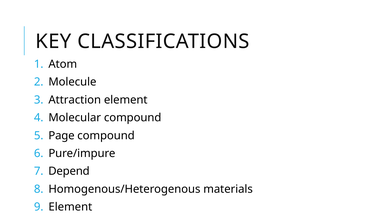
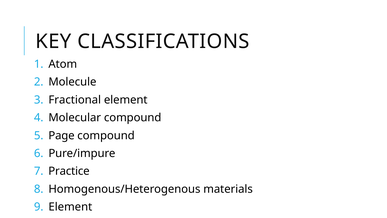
Attraction: Attraction -> Fractional (75, 100)
Depend: Depend -> Practice (69, 171)
